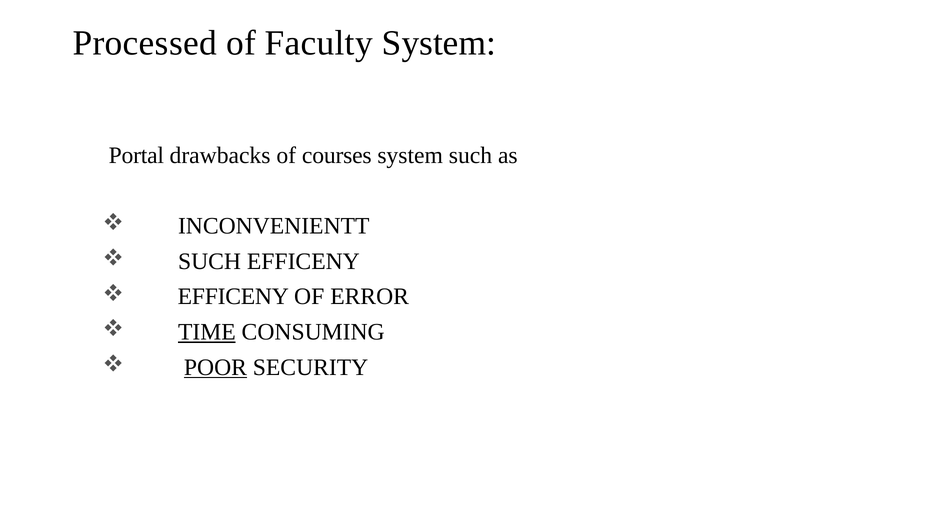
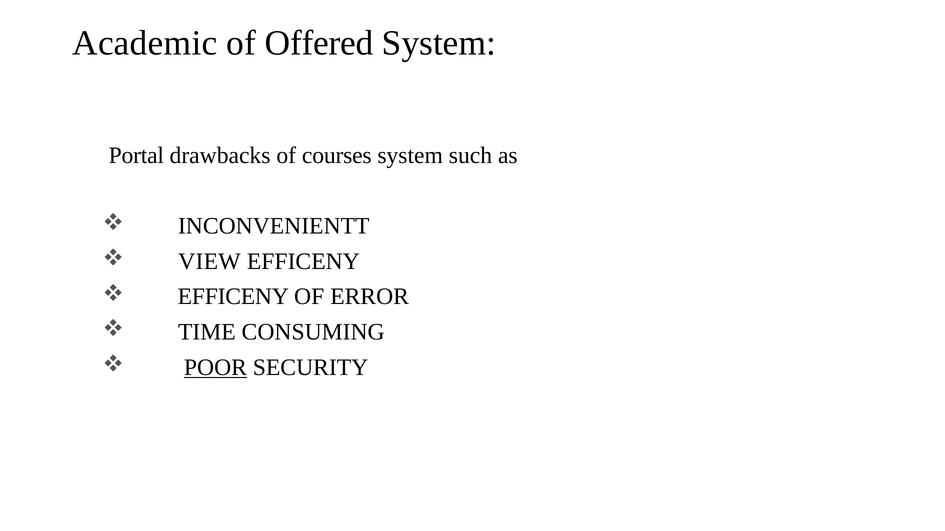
Processed: Processed -> Academic (145, 43)
Faculty: Faculty -> Offered (319, 43)
SUCH: SUCH -> VIEW (209, 262)
TIME underline: present -> none (207, 332)
